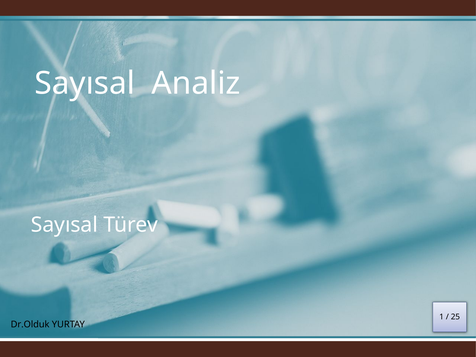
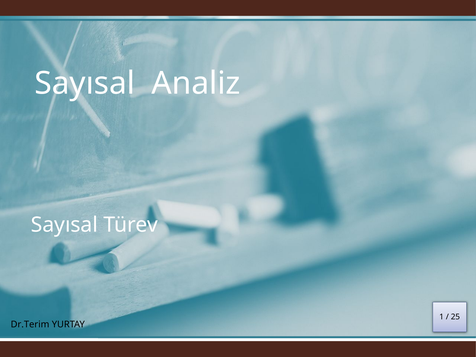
Dr.Olduk: Dr.Olduk -> Dr.Terim (30, 324)
